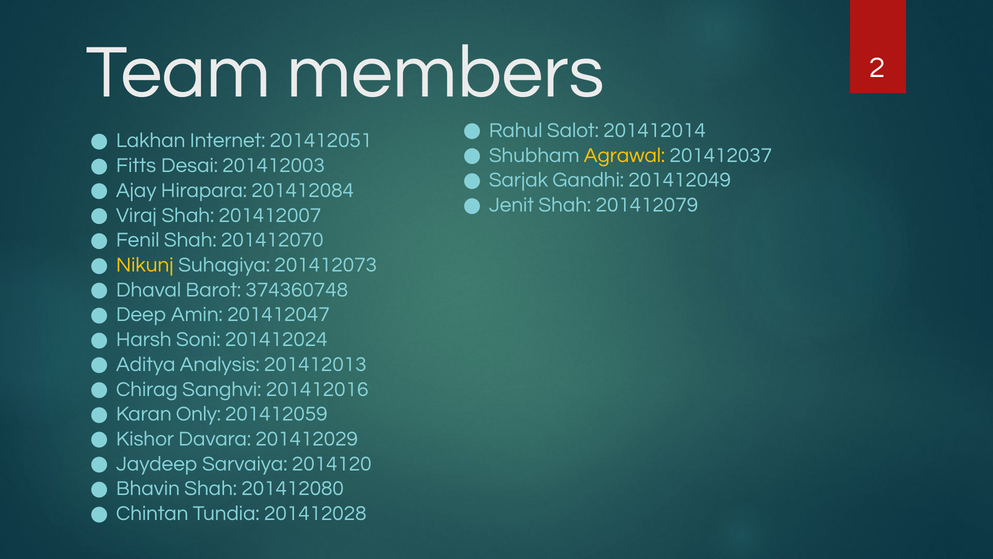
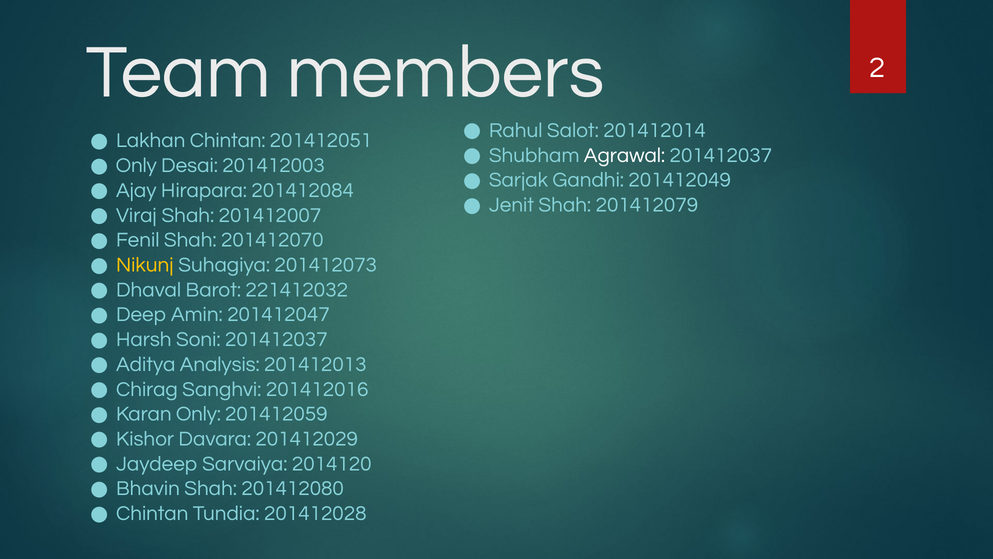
Lakhan Internet: Internet -> Chintan (228, 141)
Agrawal colour: yellow -> white (625, 155)
Fitts: Fitts -> Only (136, 165)
374360748: 374360748 -> 221412032 (297, 290)
Soni 201412024: 201412024 -> 201412037 (276, 339)
